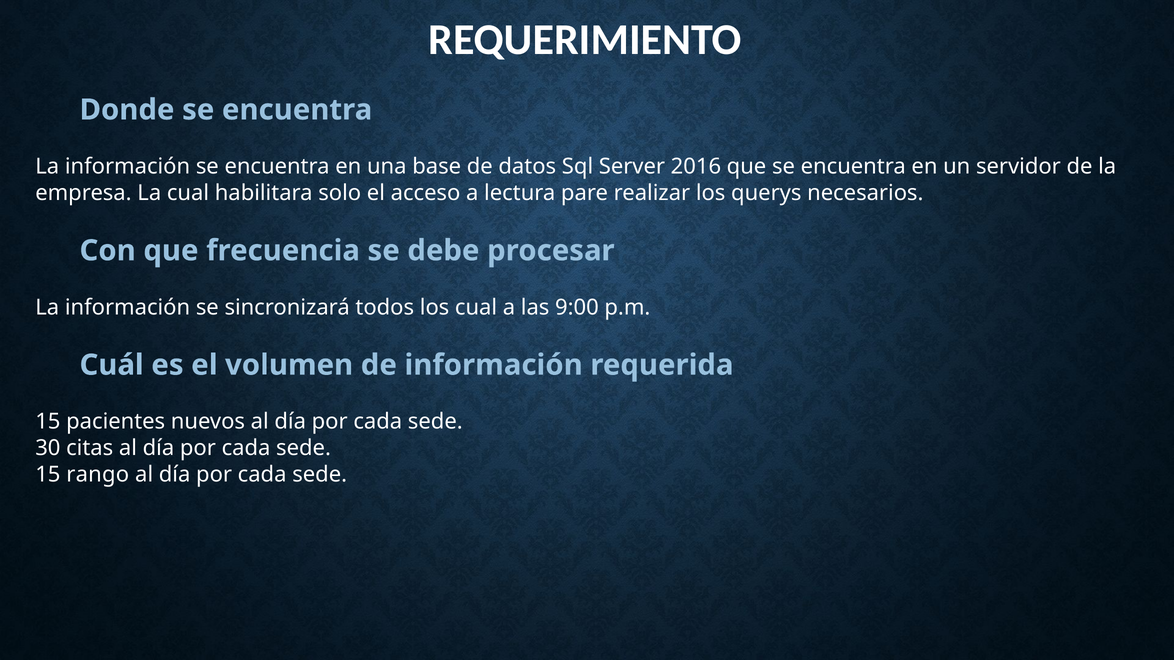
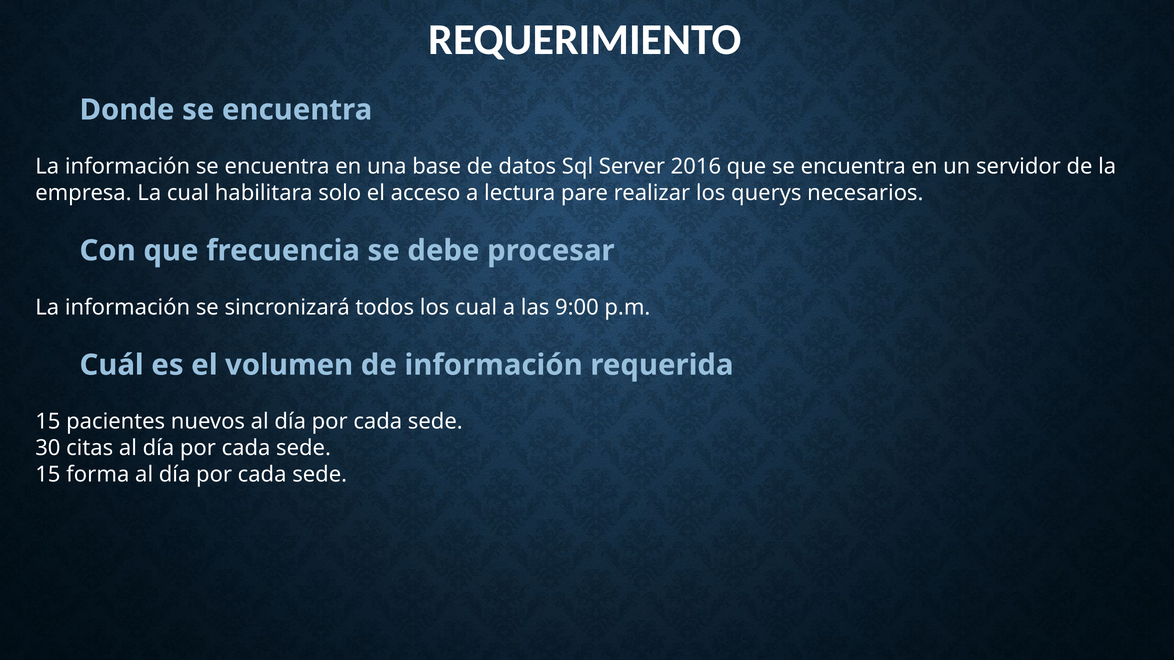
rango: rango -> forma (98, 475)
